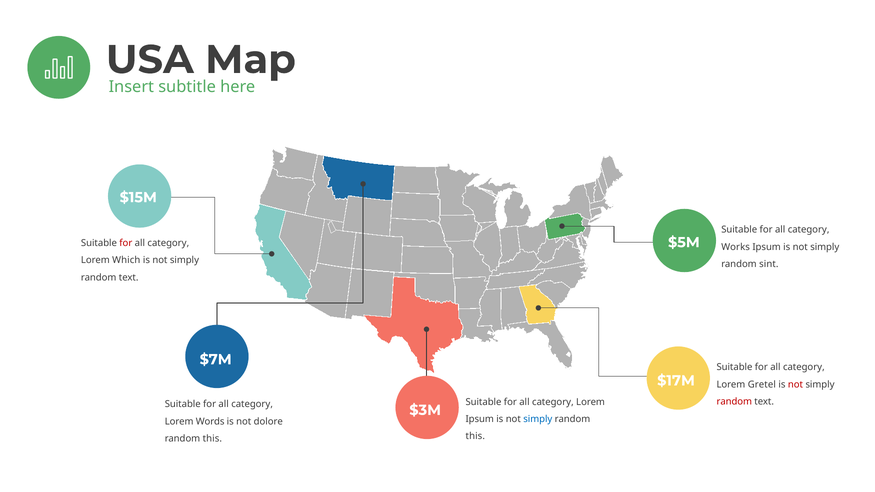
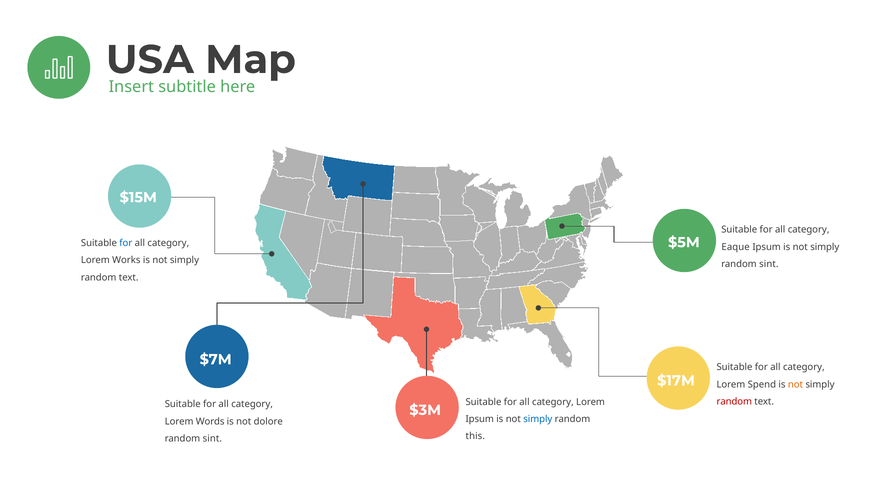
for colour: red -> blue (126, 243)
Works: Works -> Eaque (736, 247)
Which: Which -> Works (126, 260)
Gretel: Gretel -> Spend (762, 385)
not colour: red -> orange (795, 385)
this: this -> sint (212, 439)
